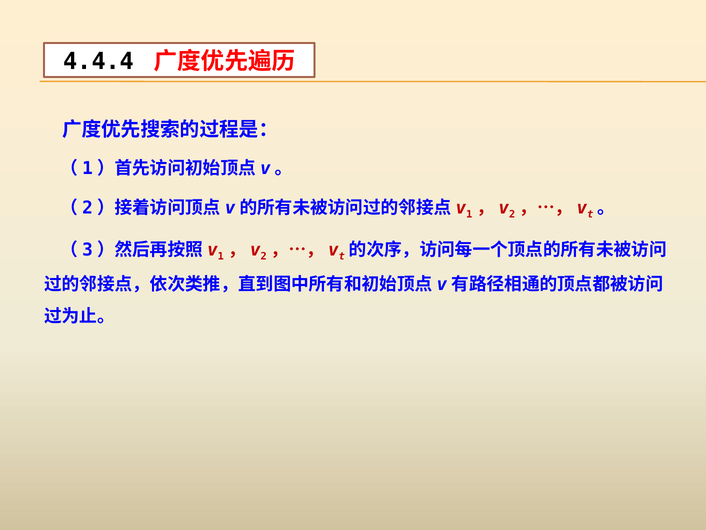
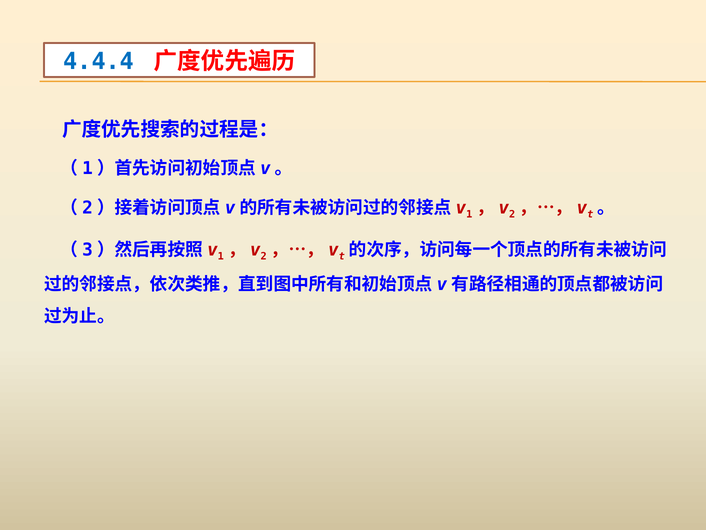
4.4.4 colour: black -> blue (99, 62)
